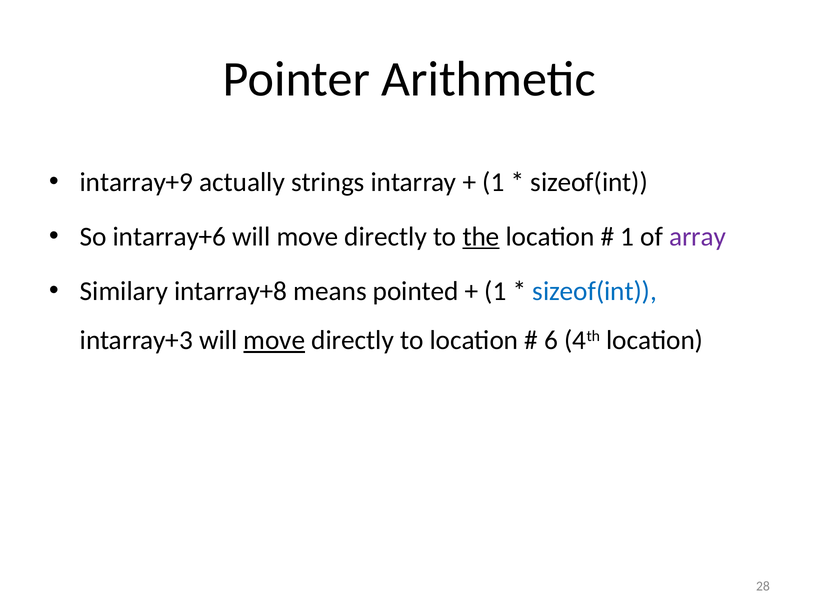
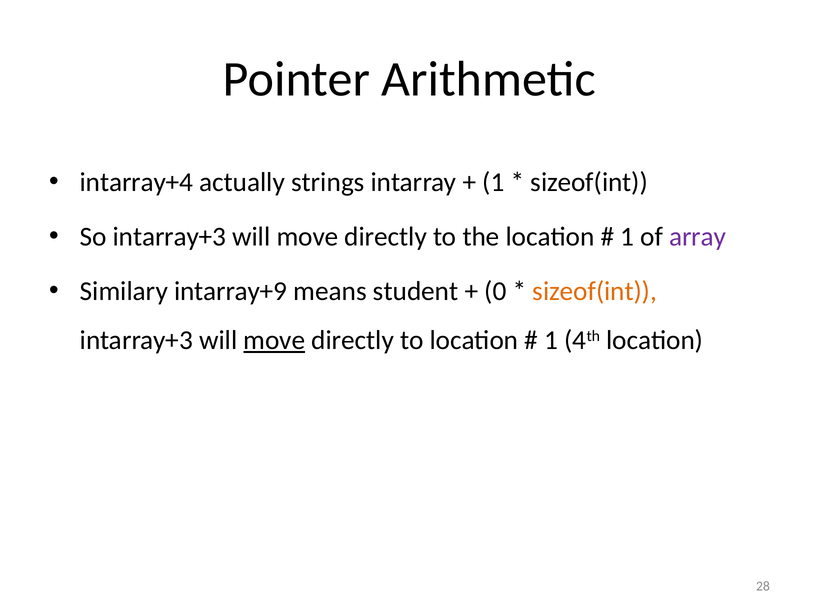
intarray+9: intarray+9 -> intarray+4 (136, 182)
So intarray+6: intarray+6 -> intarray+3 (169, 237)
the underline: present -> none (481, 237)
intarray+8: intarray+8 -> intarray+9 (231, 291)
pointed: pointed -> student (416, 291)
1: 1 -> 0 (495, 291)
sizeof(int colour: blue -> orange (595, 291)
6: 6 -> 1 (551, 340)
